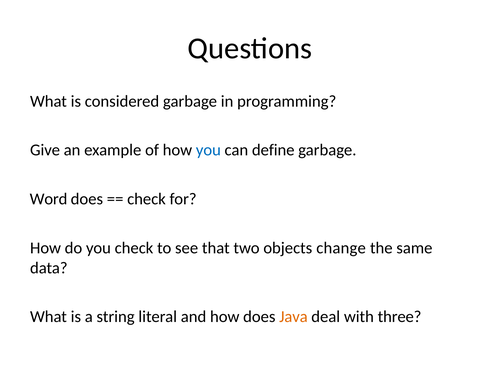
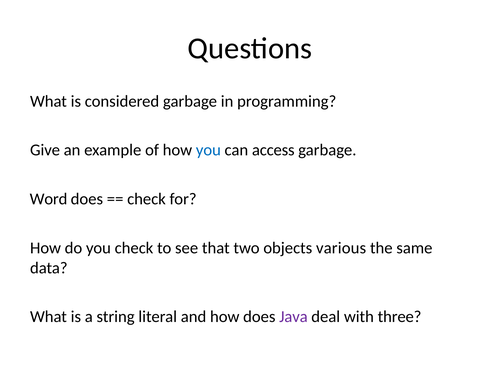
define: define -> access (273, 150)
change: change -> various (341, 248)
Java colour: orange -> purple (293, 317)
